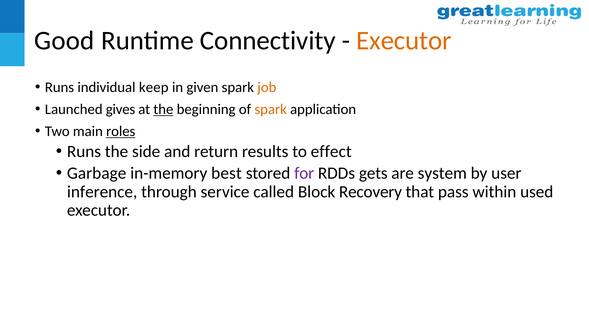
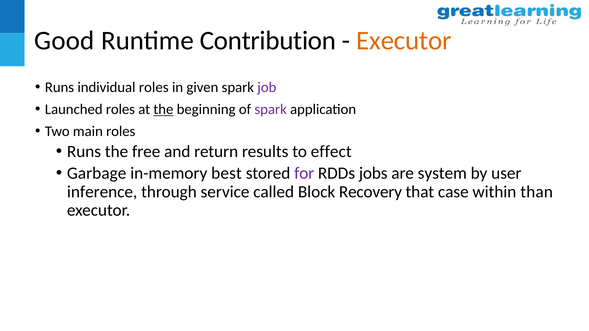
Connectivity: Connectivity -> Contribution (268, 41)
individual keep: keep -> roles (154, 87)
job colour: orange -> purple (267, 87)
Launched gives: gives -> roles (120, 109)
spark colour: orange -> purple (271, 109)
roles underline: present -> none (121, 131)
side: side -> free (146, 152)
gets: gets -> jobs (373, 173)
pass: pass -> case (453, 192)
used: used -> than (537, 192)
